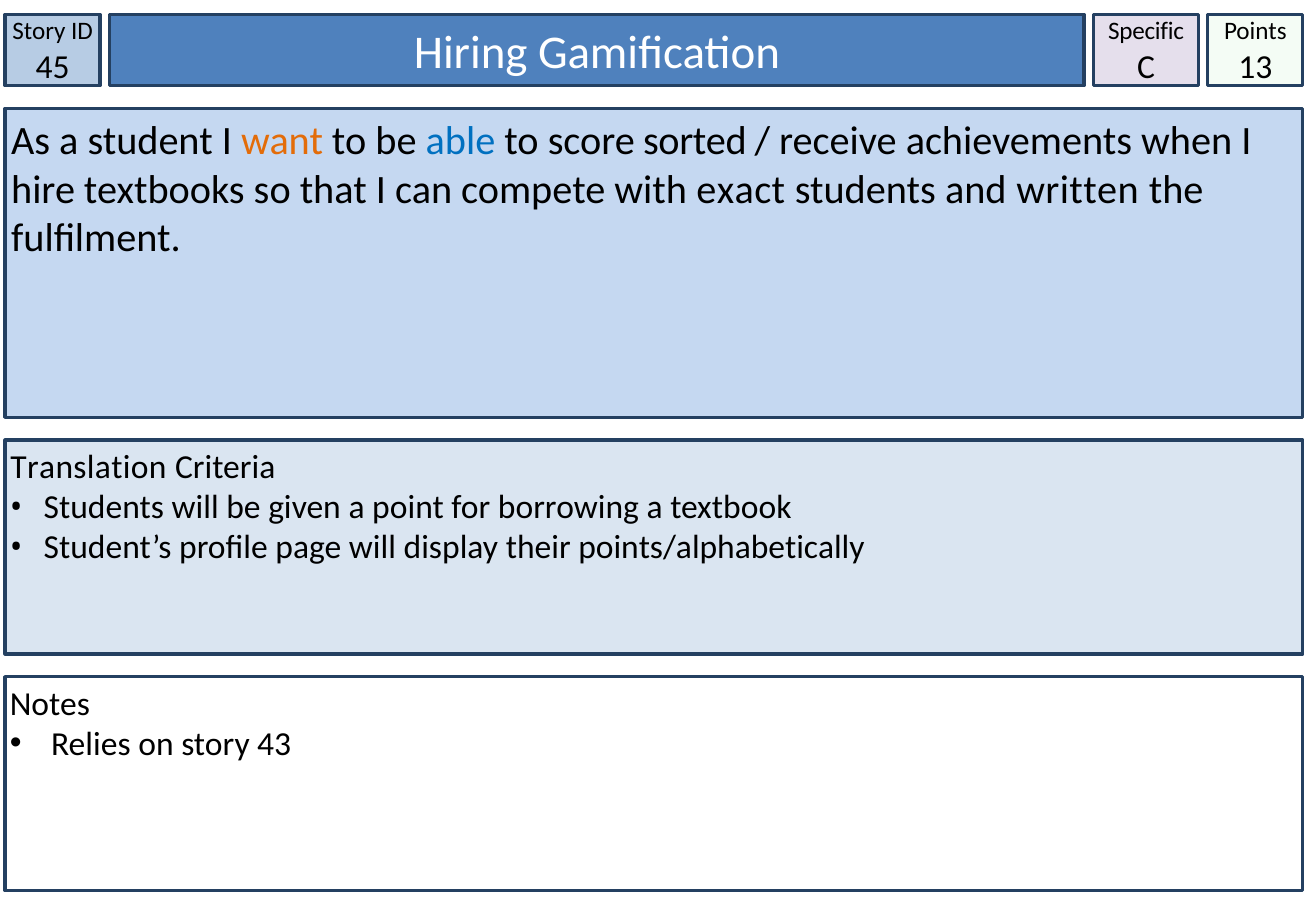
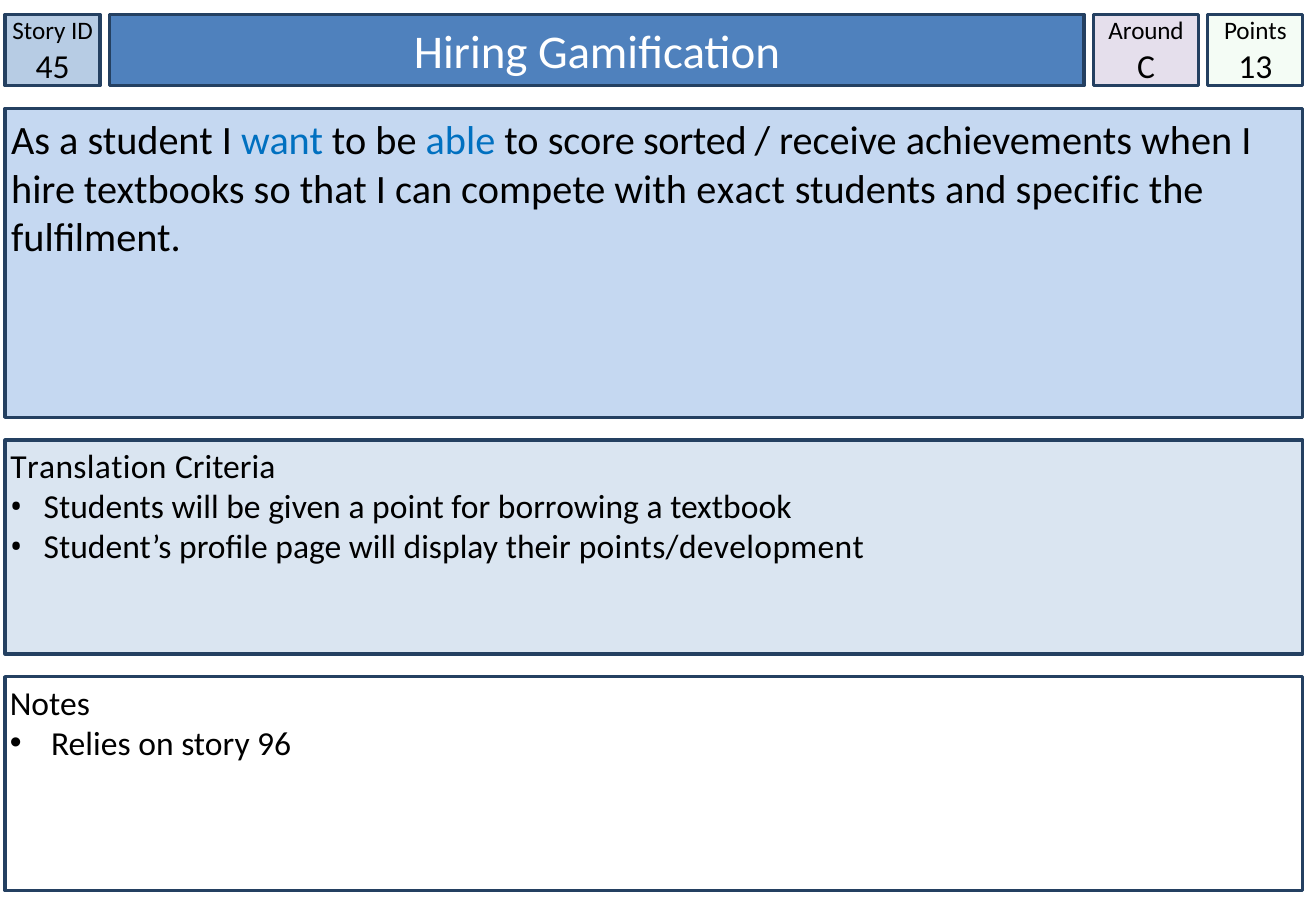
Specific: Specific -> Around (1146, 32)
want colour: orange -> blue (282, 142)
written: written -> specific (1078, 190)
points/alphabetically: points/alphabetically -> points/development (721, 548)
43: 43 -> 96 (274, 745)
